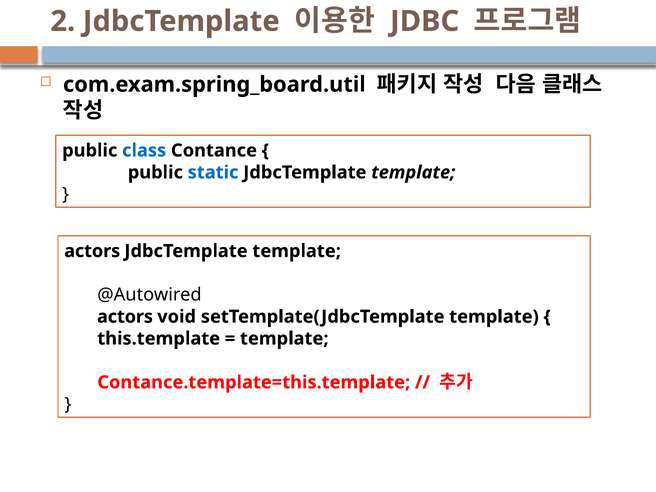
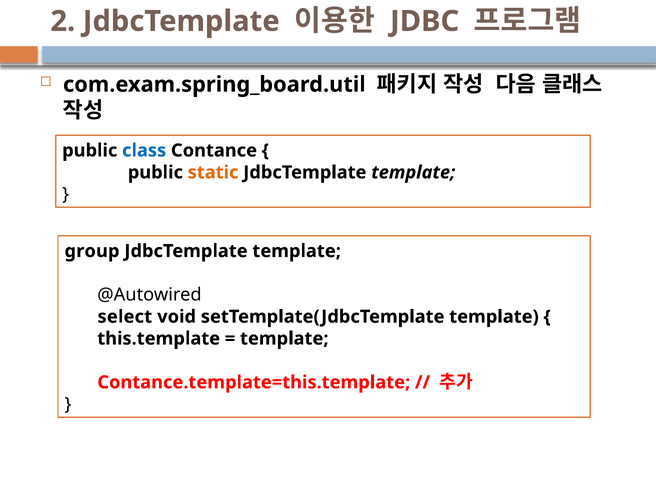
static colour: blue -> orange (213, 172)
actors: actors -> group (92, 251)
actors: actors -> select (125, 317)
